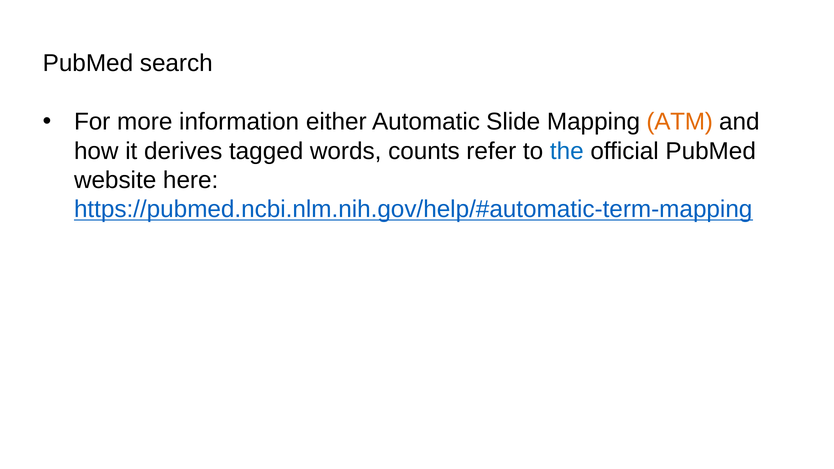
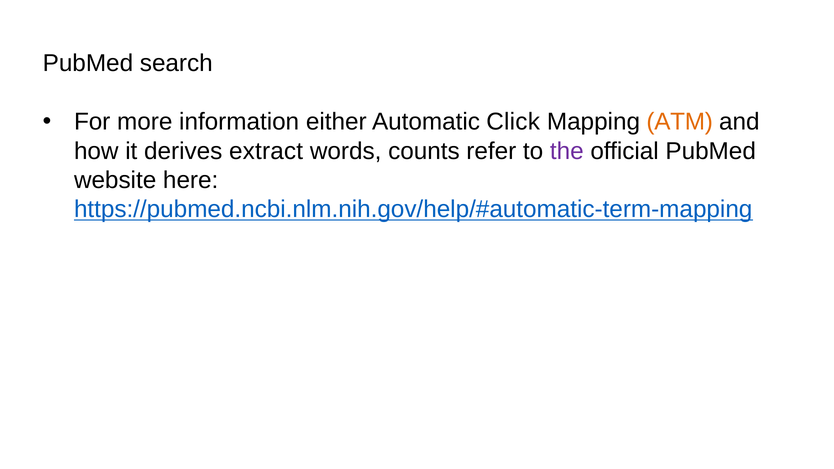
Slide: Slide -> Click (513, 122)
tagged: tagged -> extract (266, 151)
the colour: blue -> purple (567, 151)
